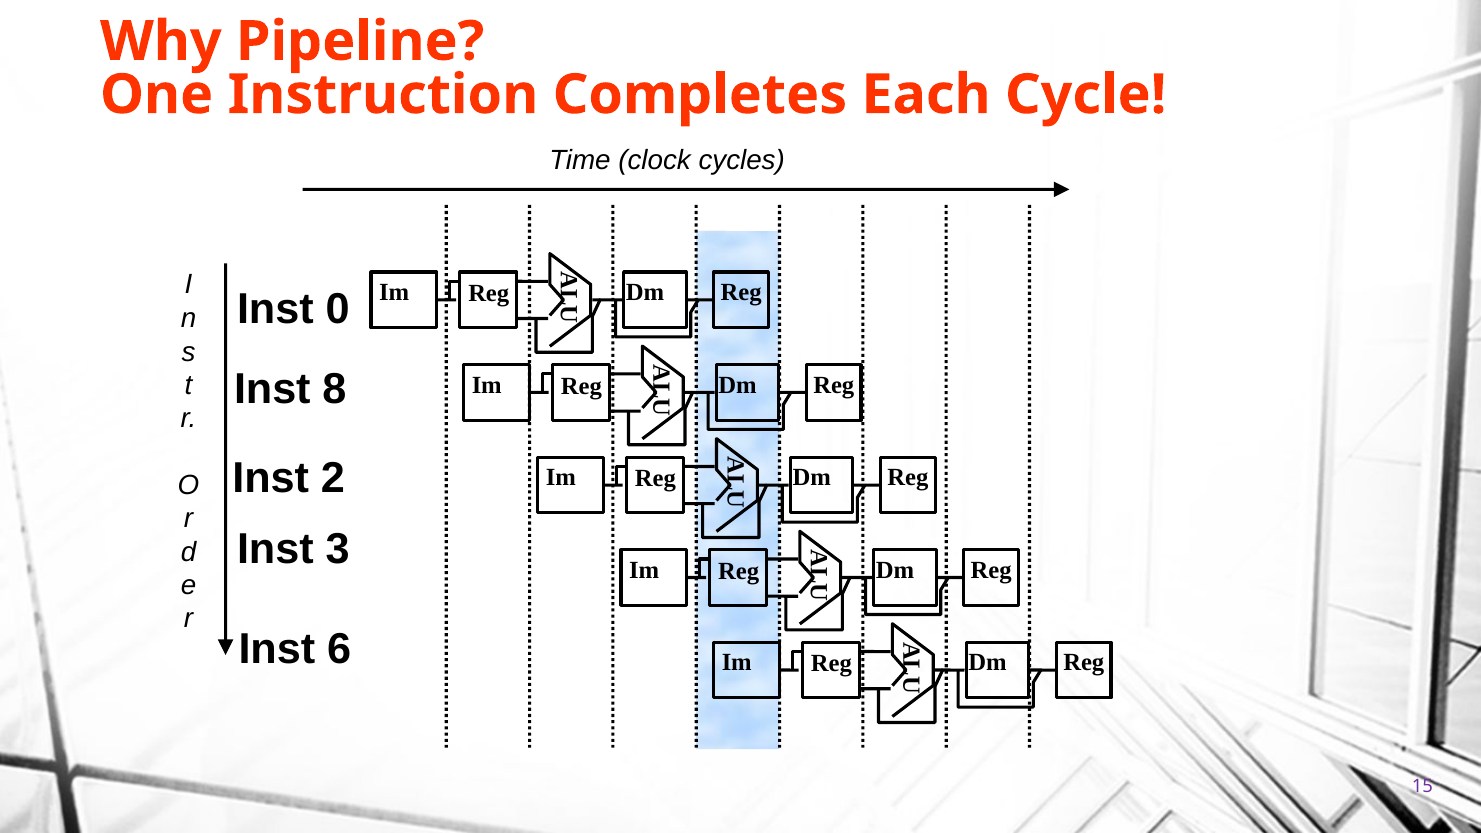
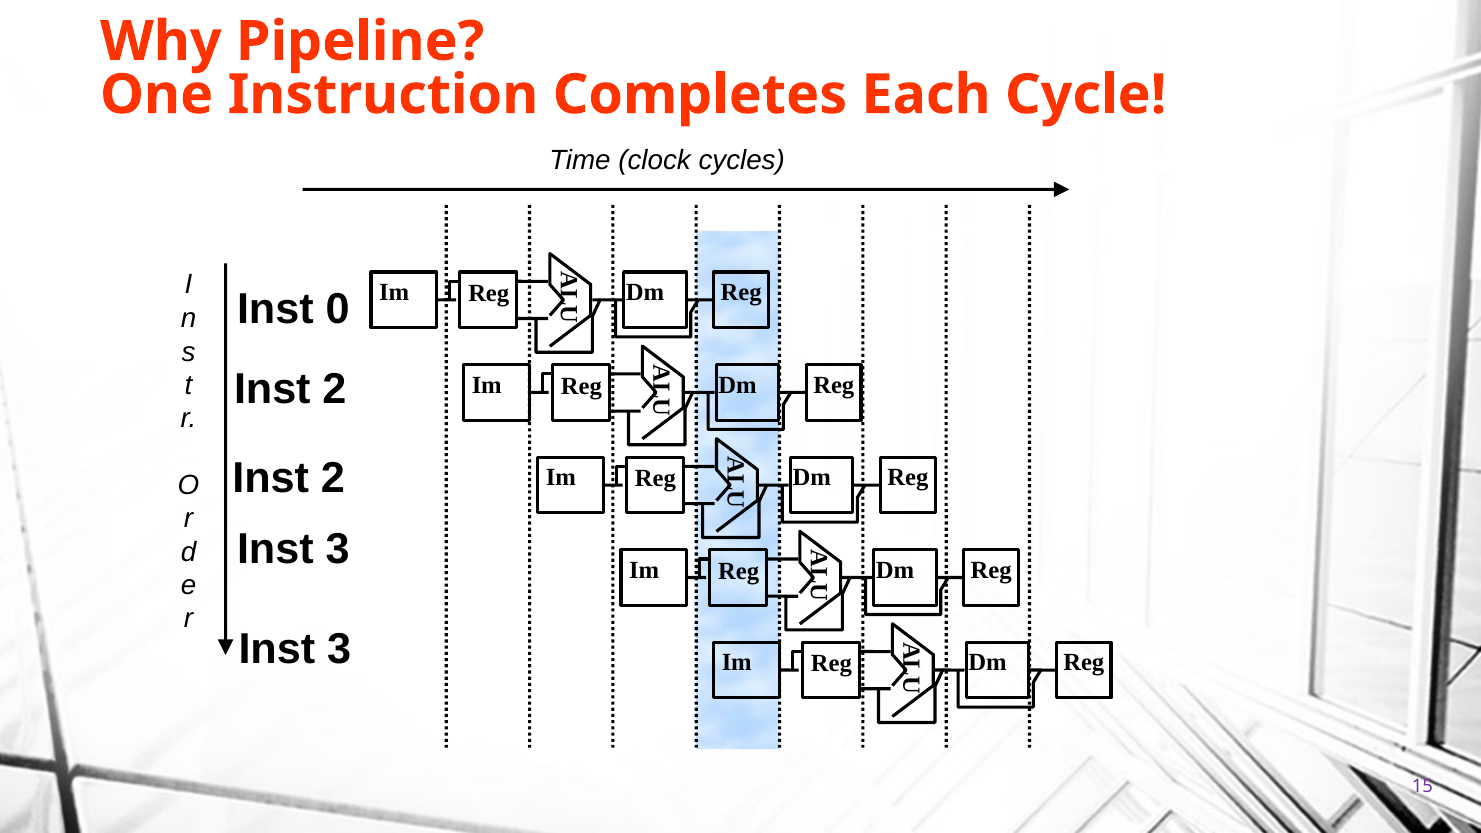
8: 8 -> 2 (334, 389)
6: 6 -> 3 (339, 649)
